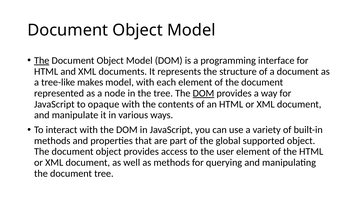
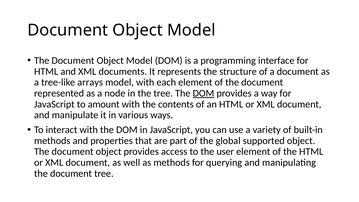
The underline: present -> none (42, 61)
makes: makes -> arrays (90, 82)
opaque: opaque -> amount (104, 104)
